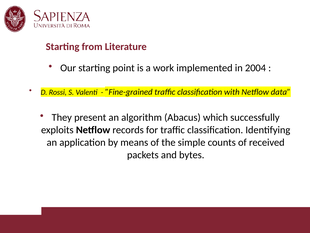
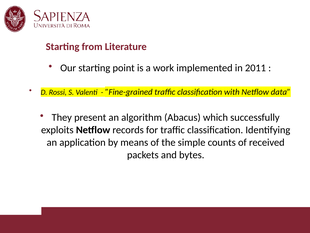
2004: 2004 -> 2011 (255, 68)
